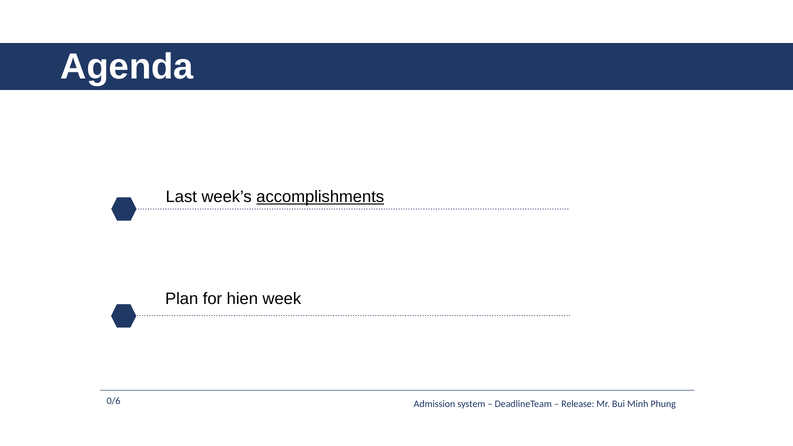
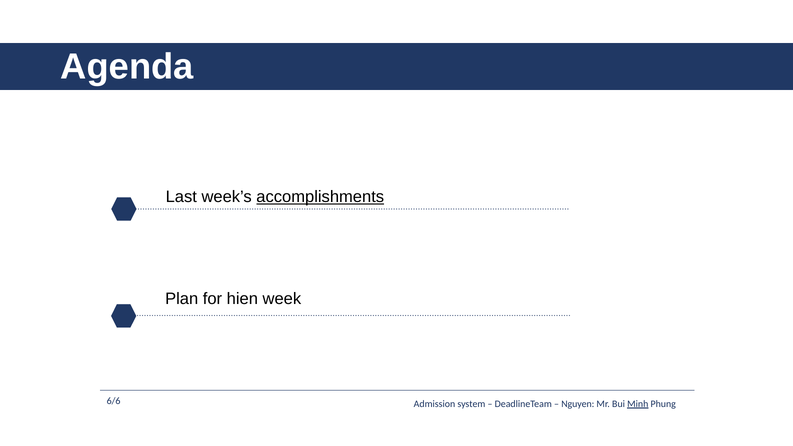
0/6: 0/6 -> 6/6 (114, 401)
Release: Release -> Nguyen (578, 404)
Minh underline: none -> present (638, 404)
